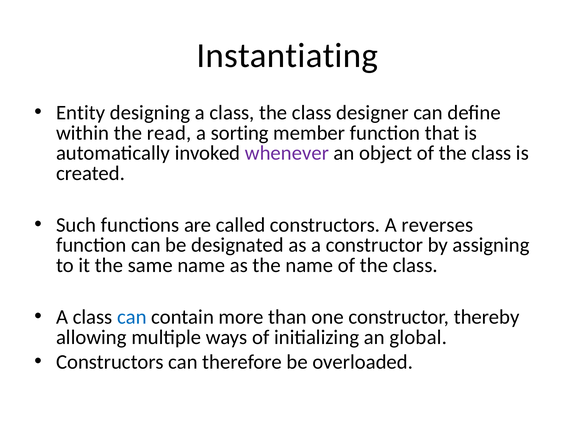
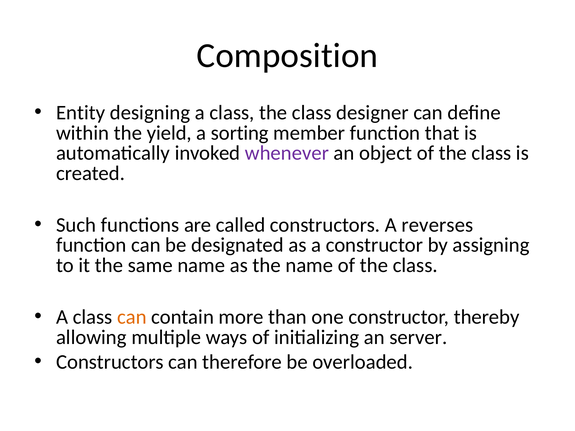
Instantiating: Instantiating -> Composition (287, 56)
read: read -> yield (169, 133)
can colour: blue -> orange (132, 317)
global: global -> server (418, 337)
